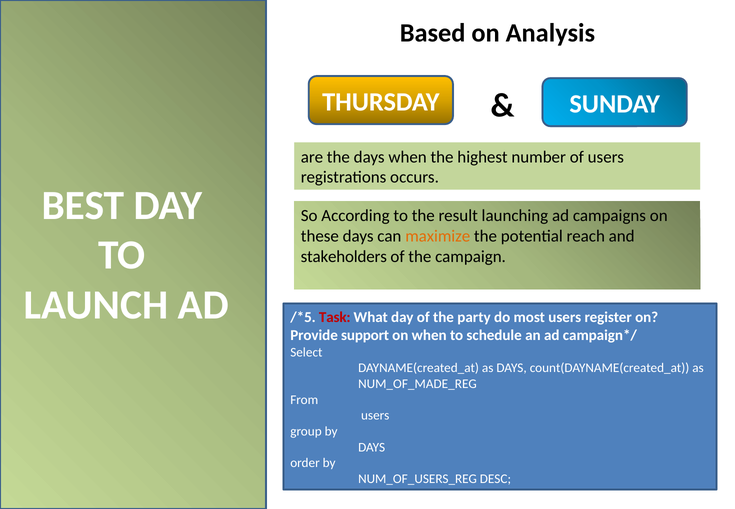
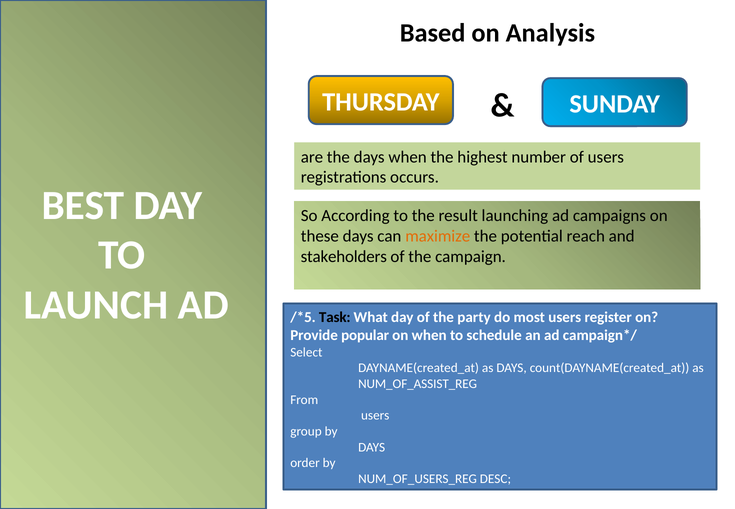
Task colour: red -> black (335, 317)
support: support -> popular (365, 335)
NUM_OF_MADE_REG: NUM_OF_MADE_REG -> NUM_OF_ASSIST_REG (418, 384)
